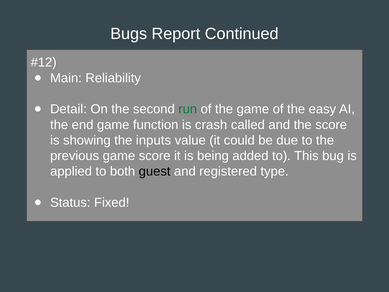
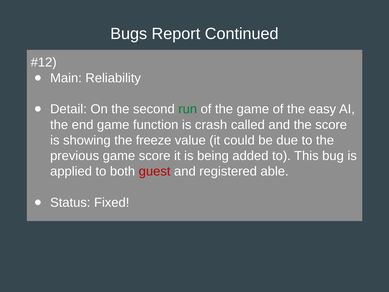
inputs: inputs -> freeze (154, 140)
guest colour: black -> red (155, 171)
type: type -> able (275, 171)
